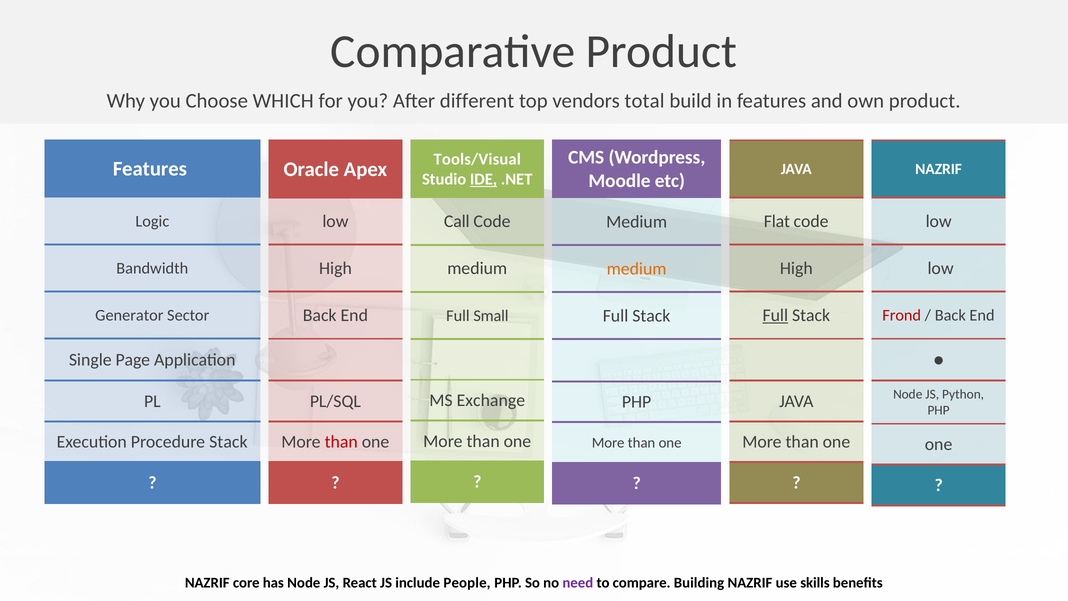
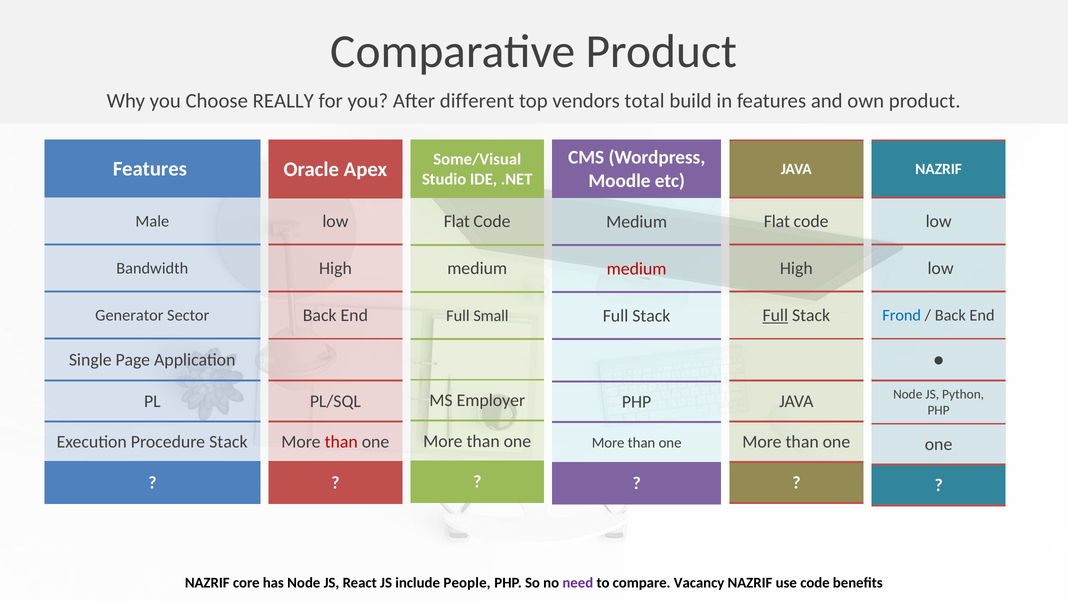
WHICH: WHICH -> REALLY (283, 101)
Tools/Visual: Tools/Visual -> Some/Visual (477, 159)
IDE underline: present -> none (484, 179)
Call: Call -> Flat (457, 221)
Logic: Logic -> Male (152, 221)
medium colour: orange -> red (637, 269)
Frond colour: red -> blue (902, 315)
Exchange: Exchange -> Employer (491, 400)
Building: Building -> Vacancy (699, 583)
use skills: skills -> code (815, 583)
